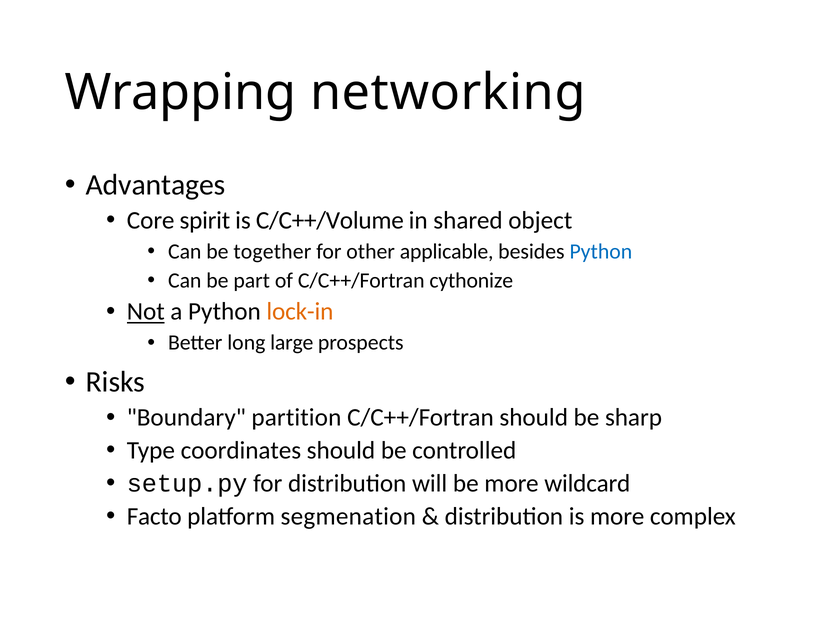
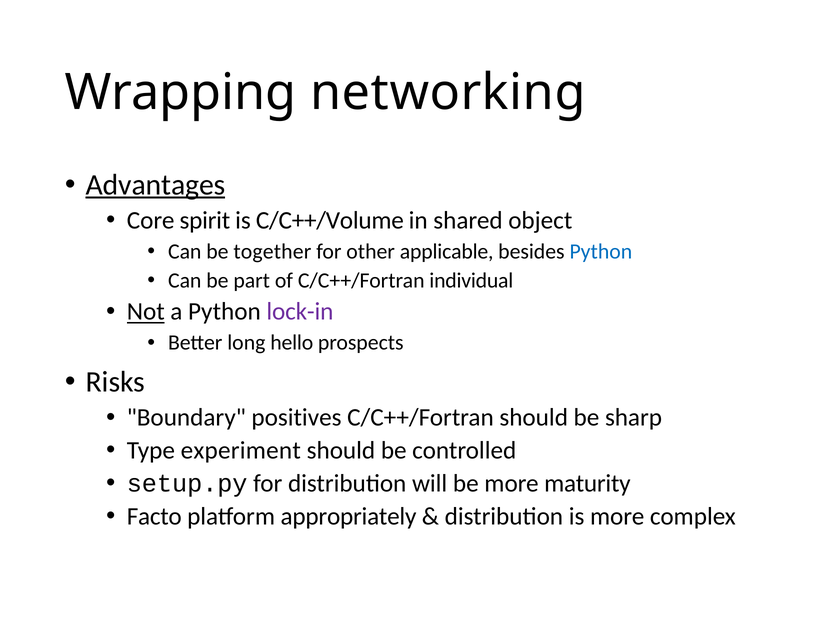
Advantages underline: none -> present (155, 185)
cythonize: cythonize -> individual (471, 280)
lock-in colour: orange -> purple (300, 312)
large: large -> hello (292, 343)
partition: partition -> positives (296, 417)
coordinates: coordinates -> experiment (241, 450)
wildcard: wildcard -> maturity (587, 483)
segmenation: segmenation -> appropriately (349, 516)
